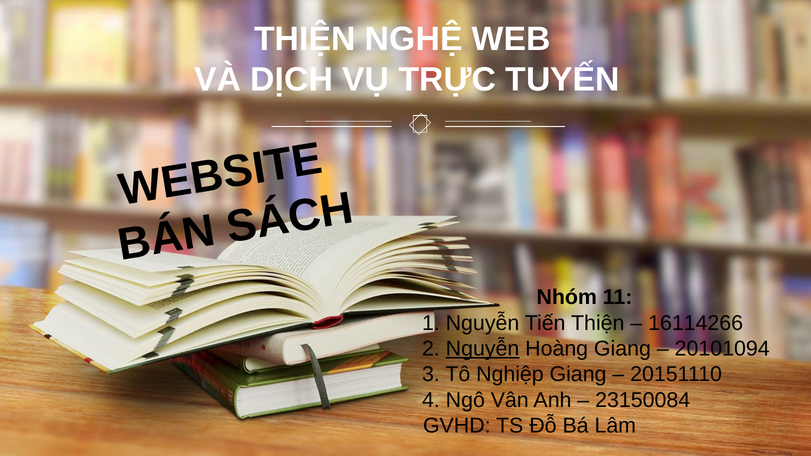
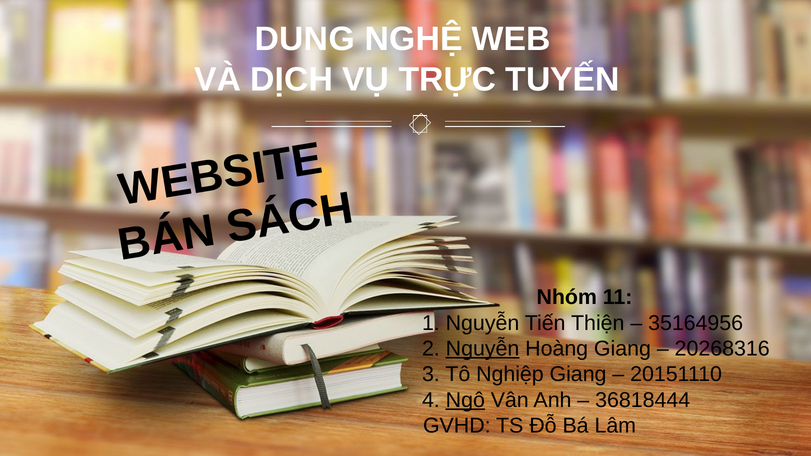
THIỆN: THIỆN -> DUNG (305, 39)
16114266: 16114266 -> 35164956 (696, 323)
20101094: 20101094 -> 20268316 (722, 349)
Ngô underline: none -> present (465, 400)
23150084: 23150084 -> 36818444 (643, 400)
